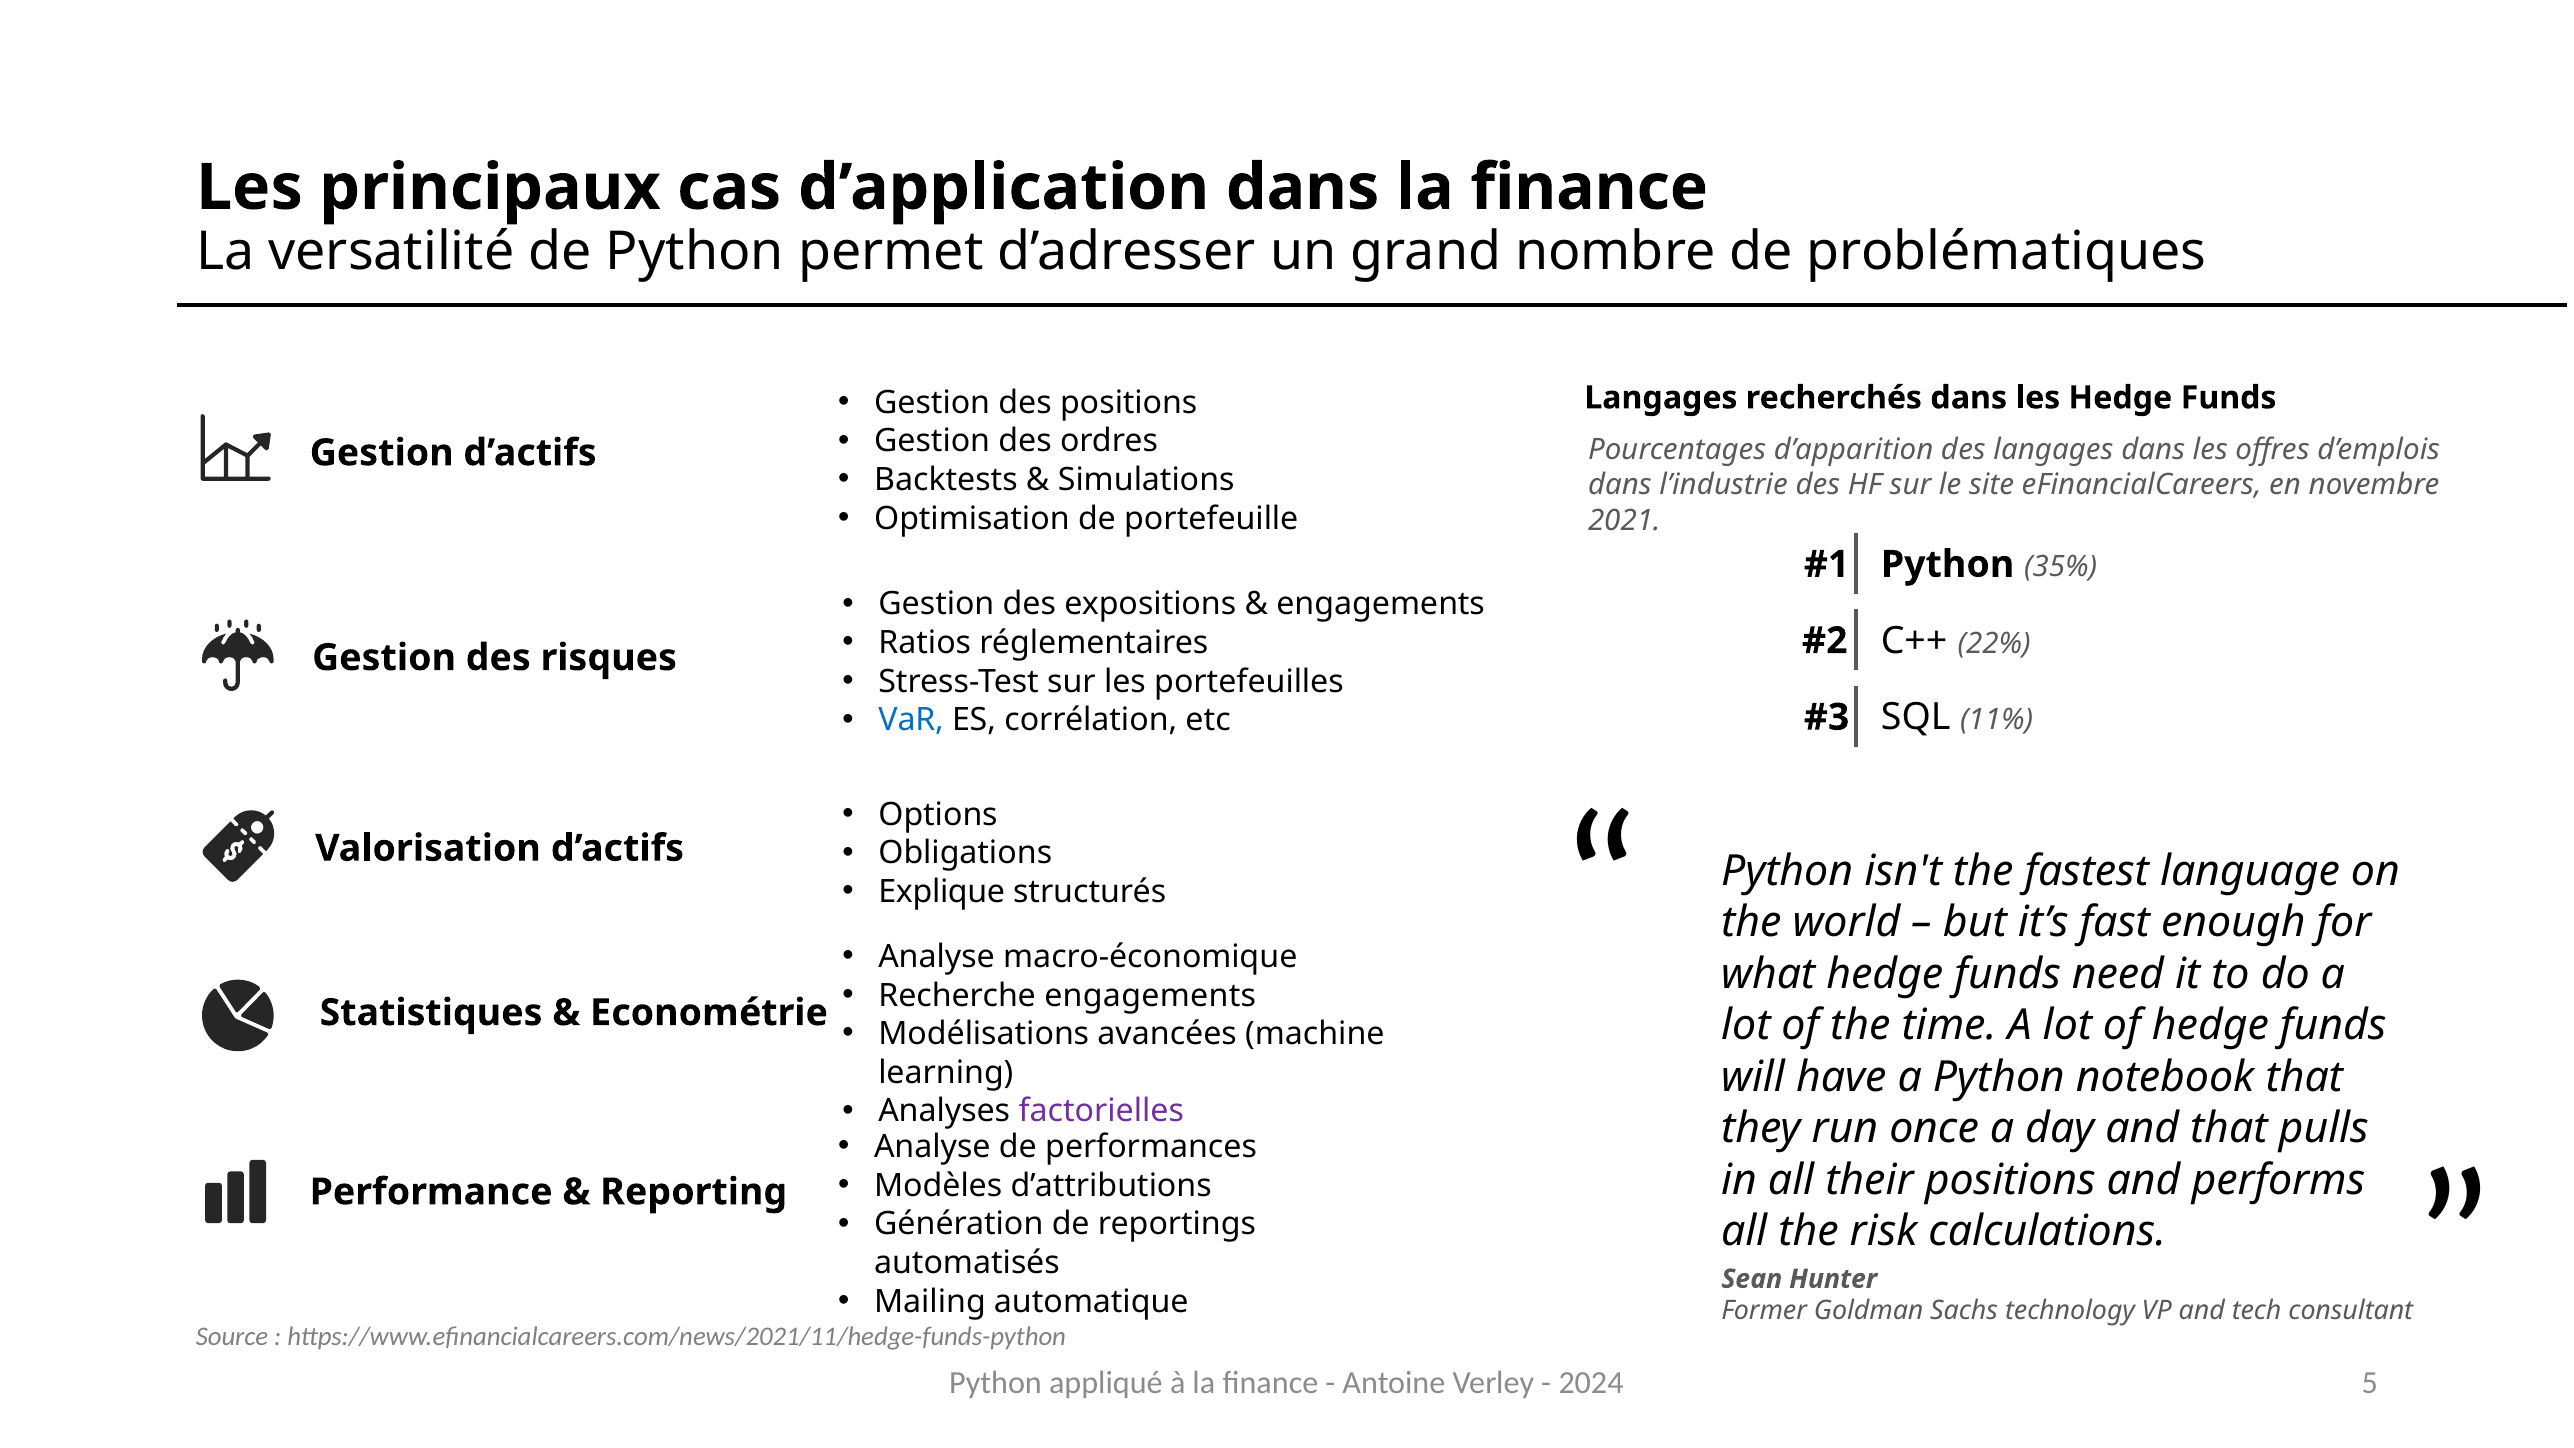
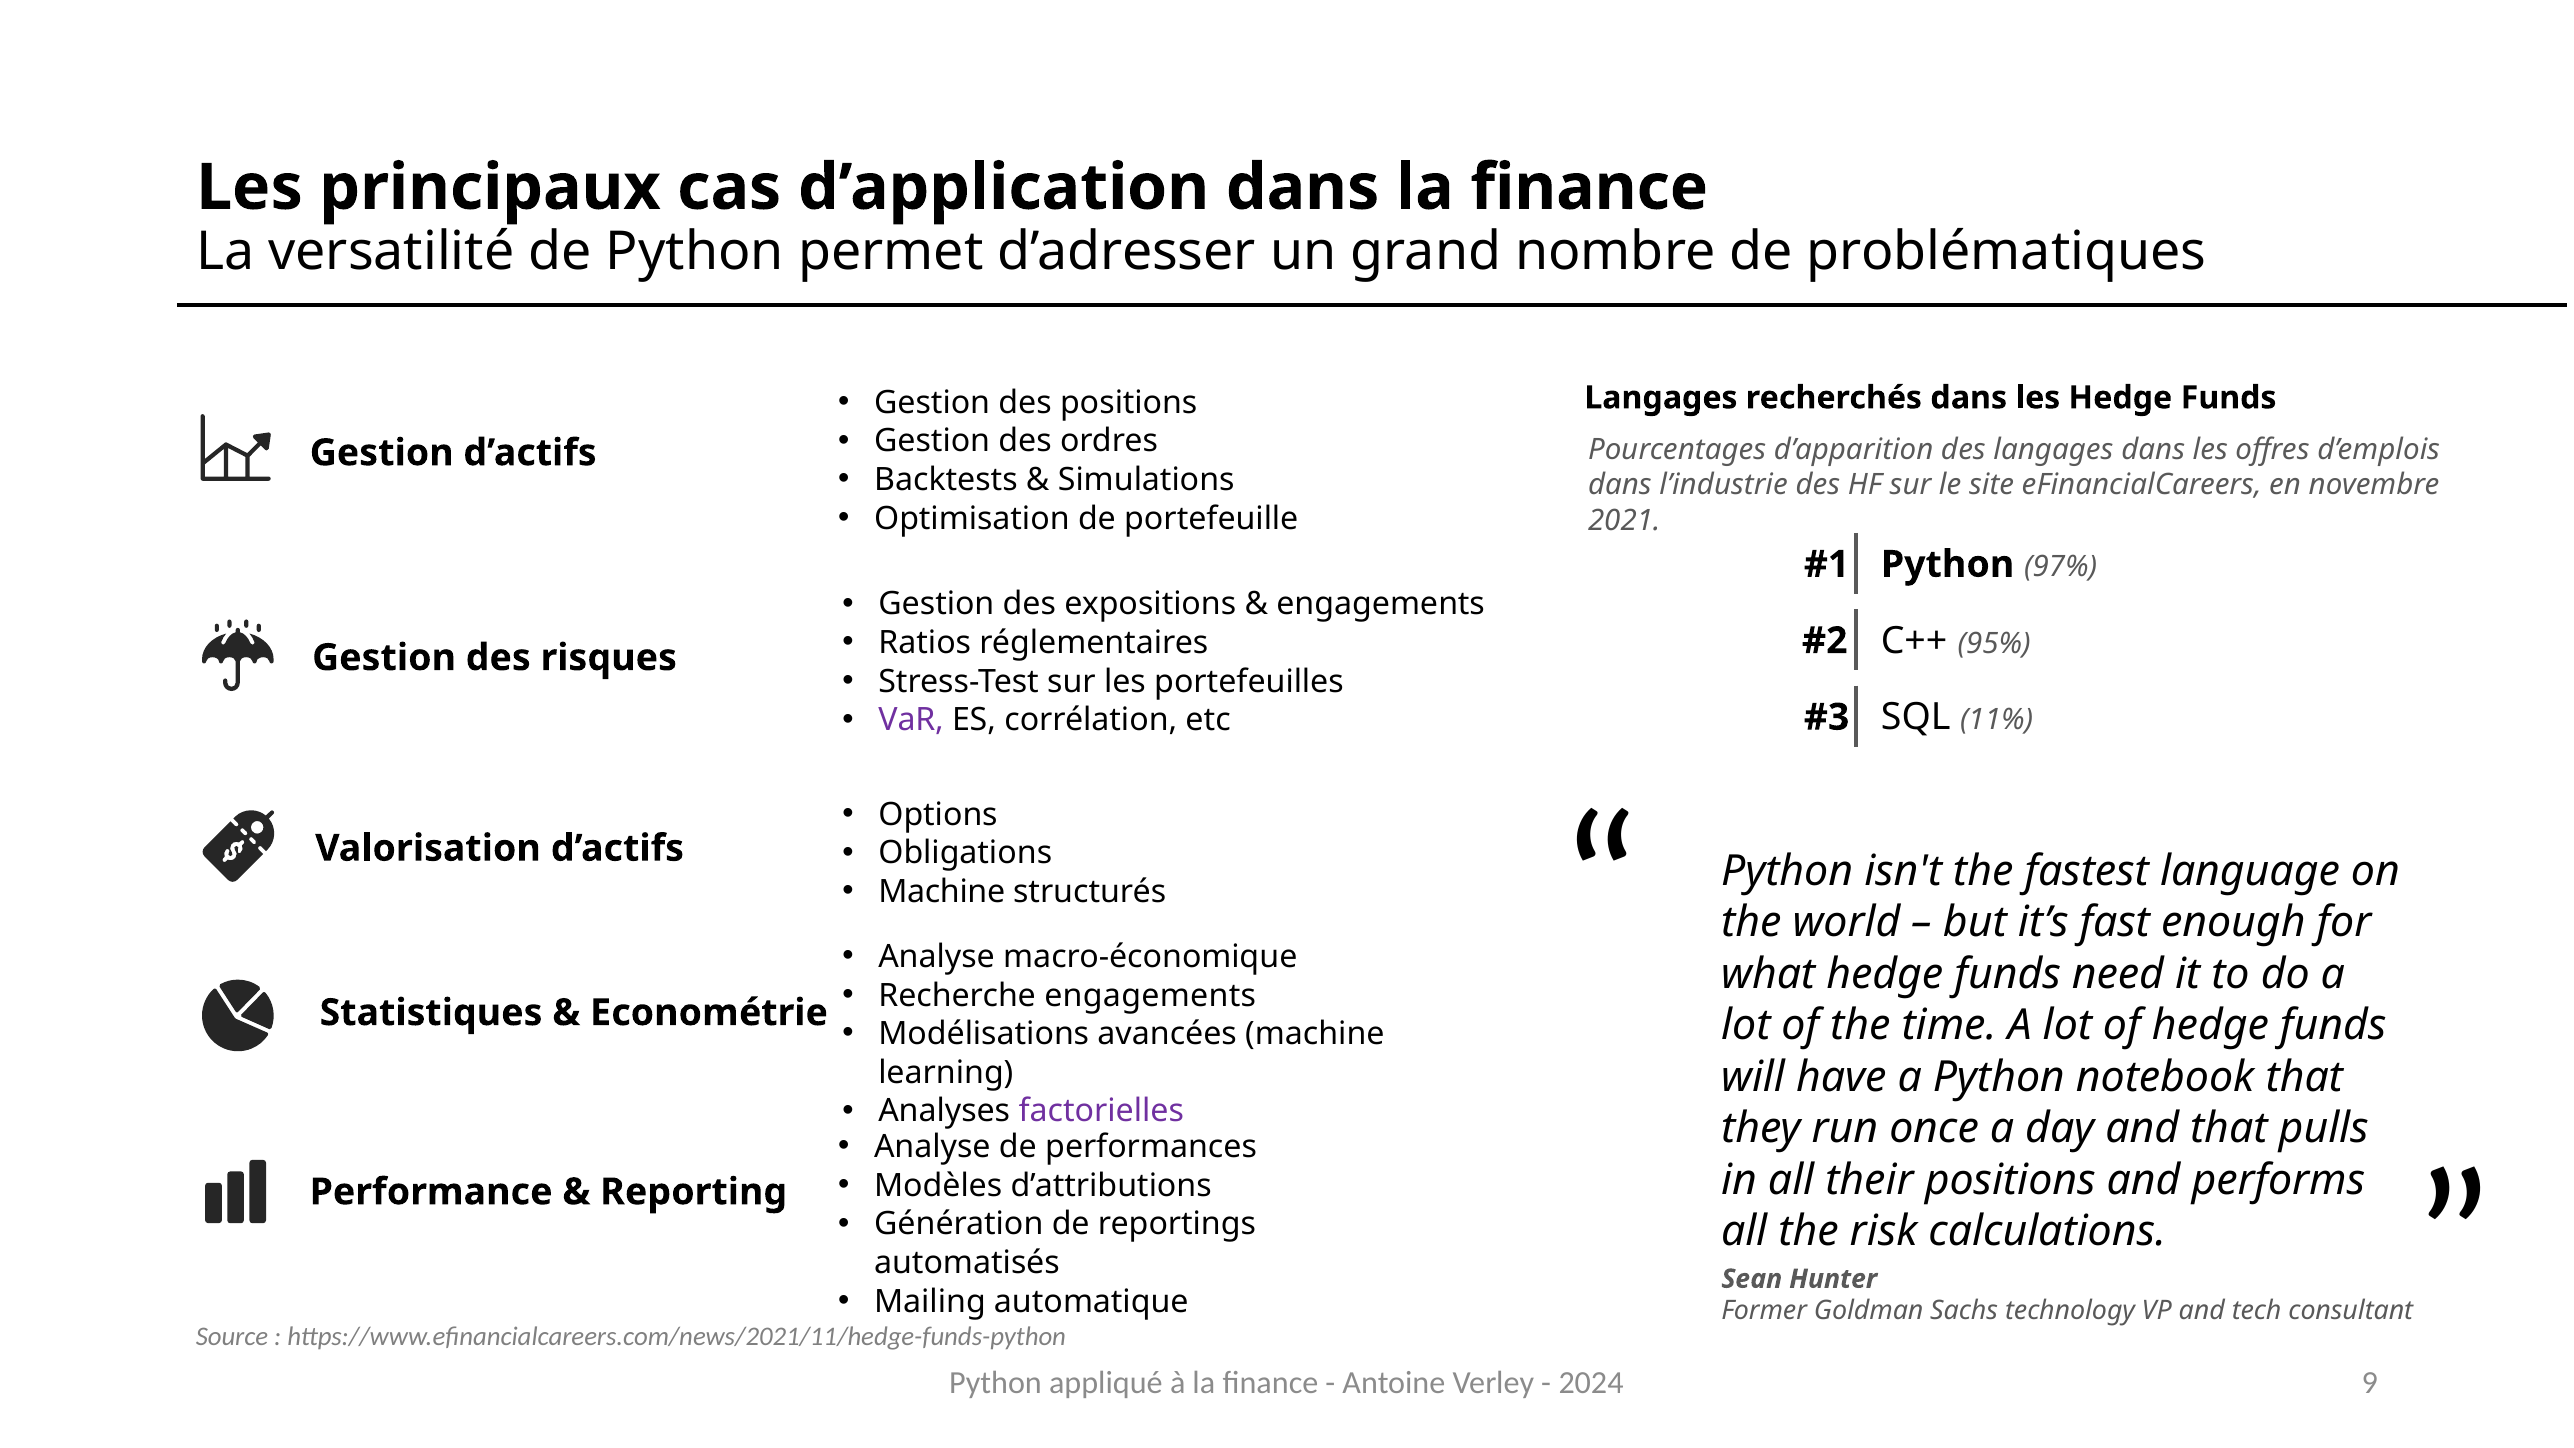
35%: 35% -> 97% (2061, 567)
22%: 22% -> 95% (1994, 643)
VaR colour: blue -> purple (911, 720)
Explique: Explique -> Machine (942, 892)
5: 5 -> 9 (2370, 1382)
